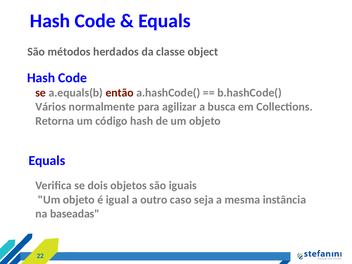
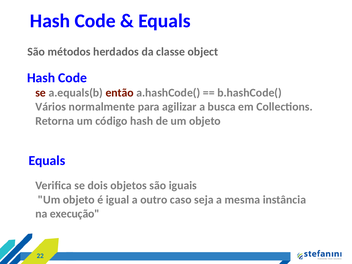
baseadas: baseadas -> execução (75, 214)
